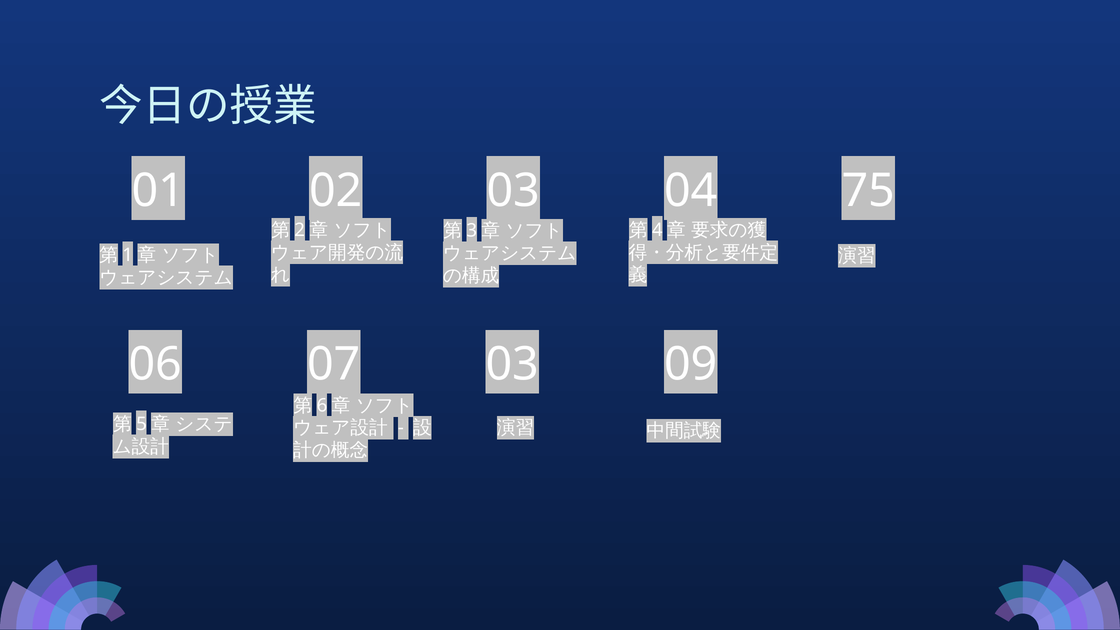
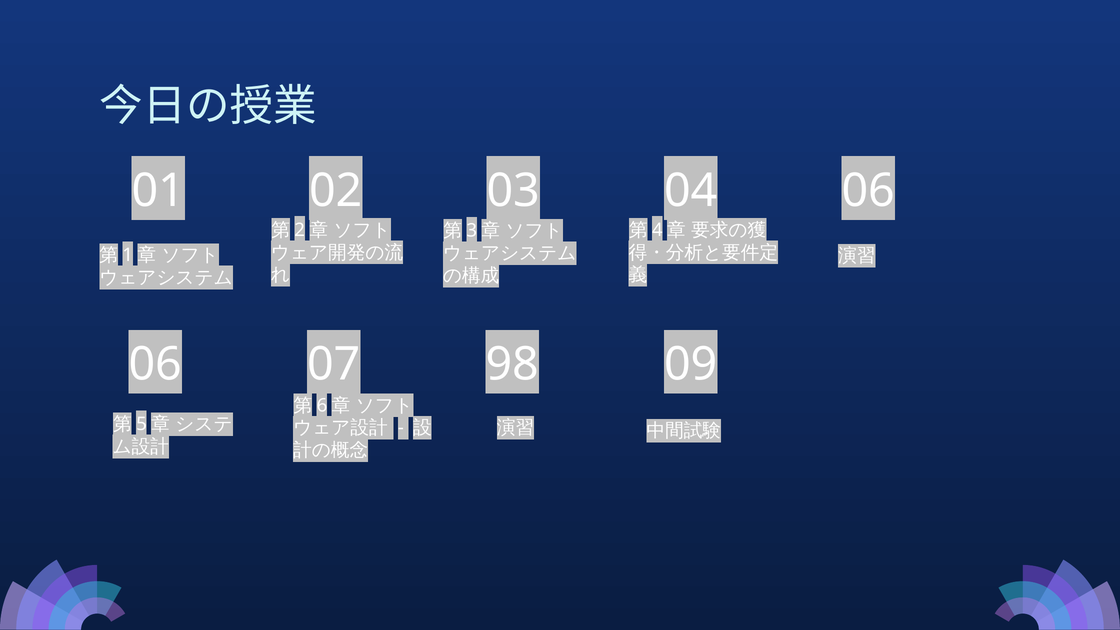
75: 75 -> 06 (868, 191)
07 03: 03 -> 98 (512, 364)
